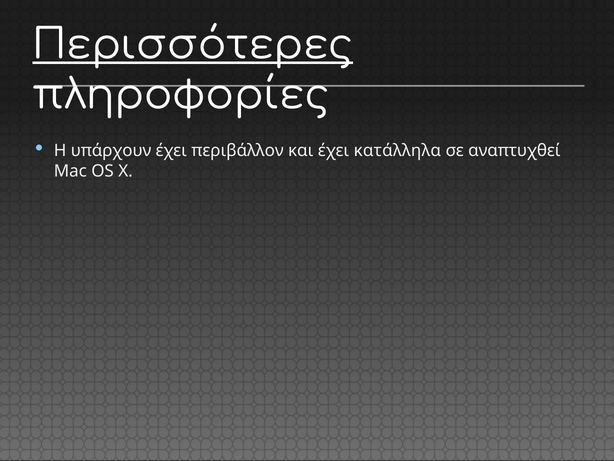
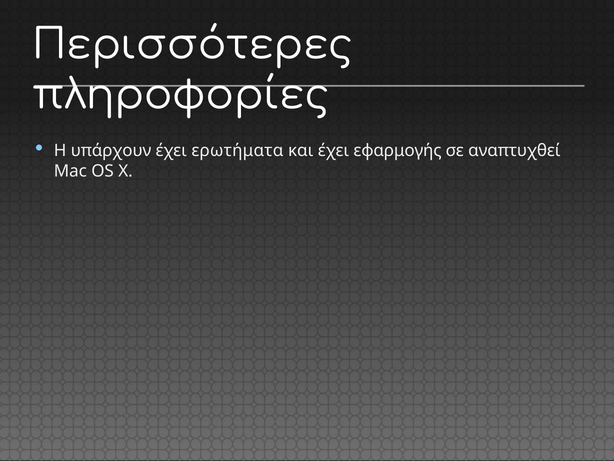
Περισσότερες underline: present -> none (193, 45)
περιβάλλον: περιβάλλον -> ερωτήματα (237, 151)
κατάλληλα: κατάλληλα -> εφαρμογής (398, 151)
